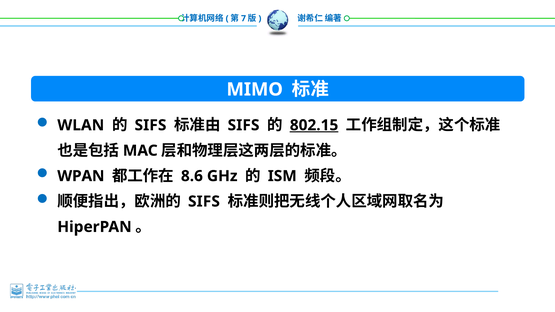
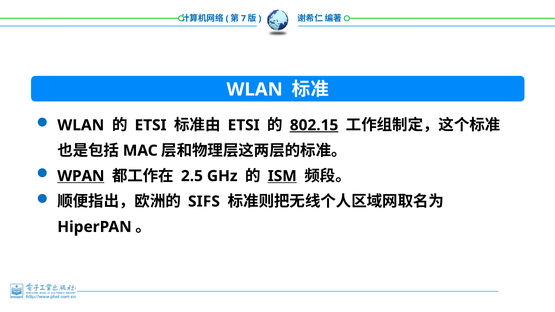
MIMO: MIMO -> WLAN (255, 89)
SIFS: SIFS -> ETSI (151, 125)
SIFS: SIFS -> ETSI (244, 125)
WPAN underline: none -> present (81, 176)
8.6: 8.6 -> 2.5 (192, 176)
ISM underline: none -> present (282, 176)
